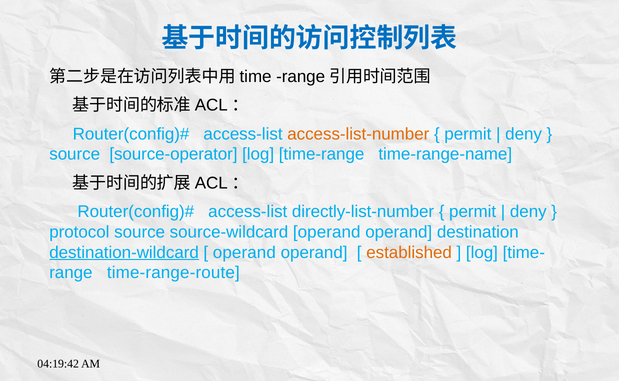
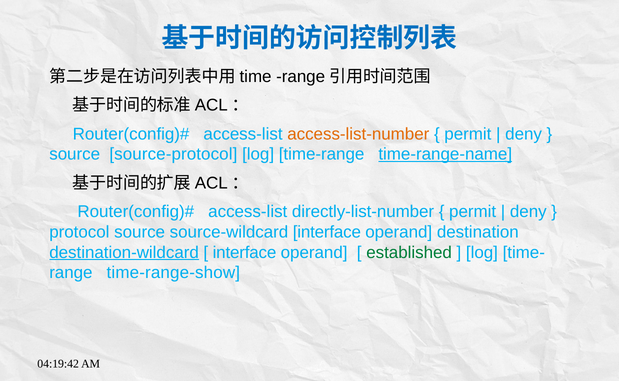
source-operator: source-operator -> source-protocol (173, 154)
time-range-name underline: none -> present (445, 154)
source-wildcard operand: operand -> interface (327, 232)
operand: operand -> interface (244, 252)
established colour: orange -> green (409, 252)
time-range-route: time-range-route -> time-range-show (173, 273)
